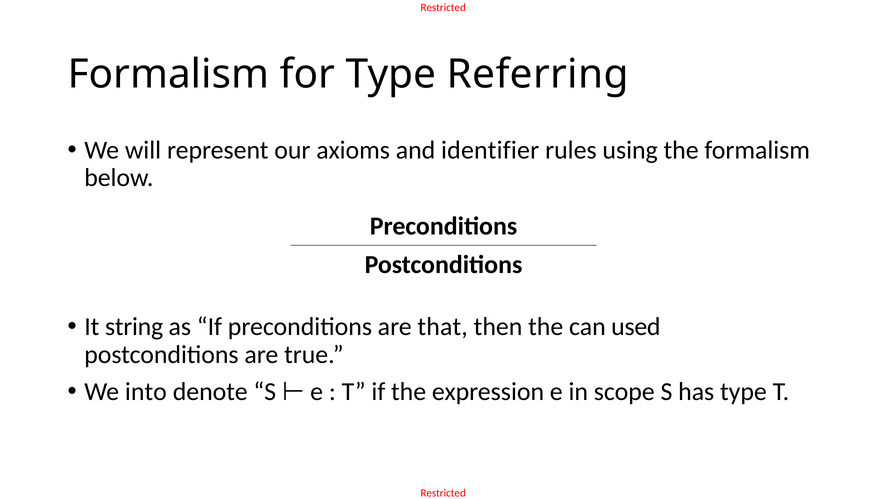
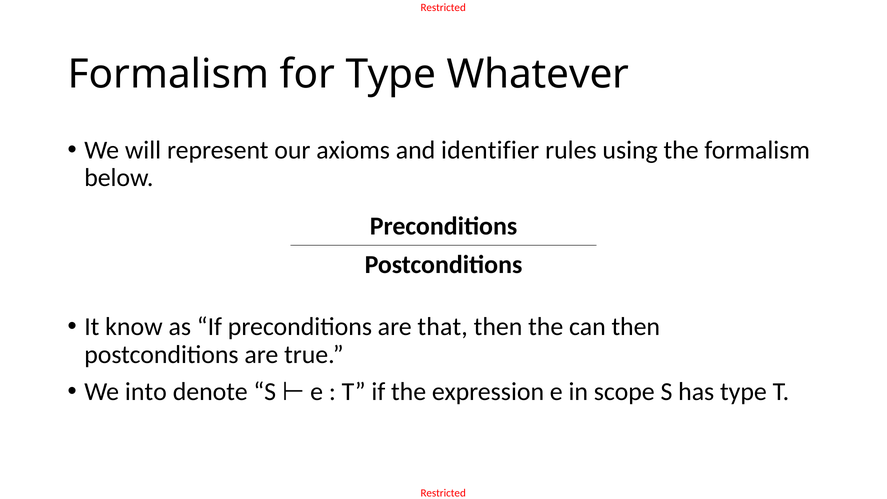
Referring: Referring -> Whatever (538, 75)
string: string -> know (134, 327)
can used: used -> then (636, 327)
